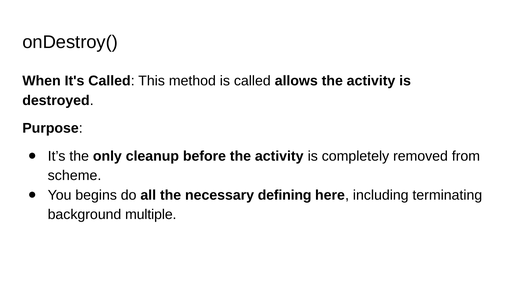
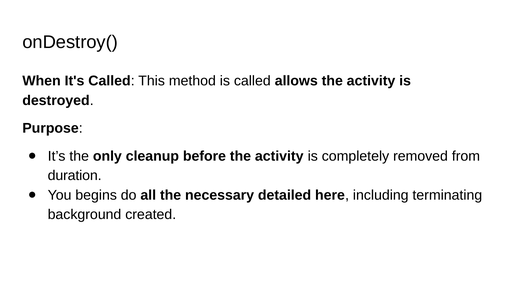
scheme: scheme -> duration (75, 176)
defining: defining -> detailed (285, 195)
multiple: multiple -> created (151, 215)
